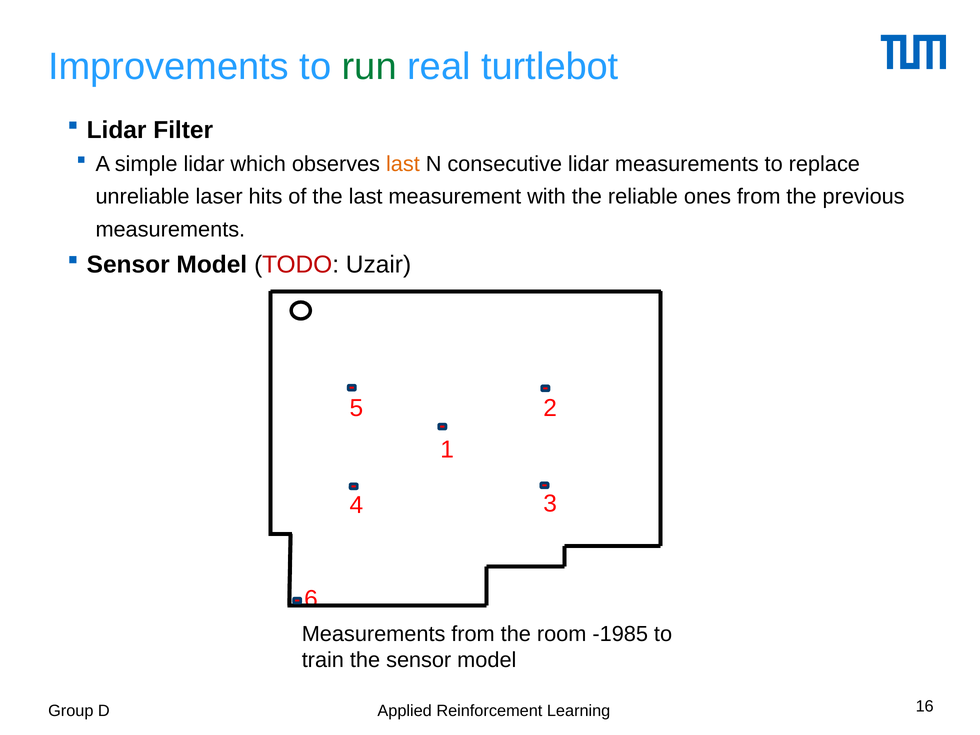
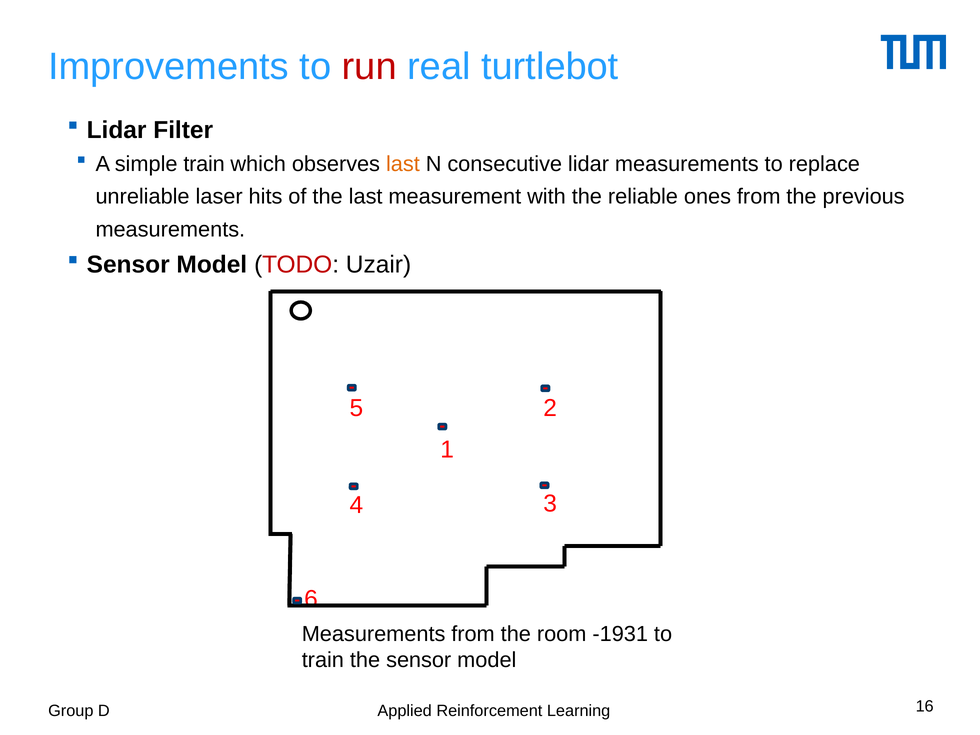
run colour: green -> red (369, 67)
simple lidar: lidar -> train (204, 164)
-1985: -1985 -> -1931 (620, 634)
